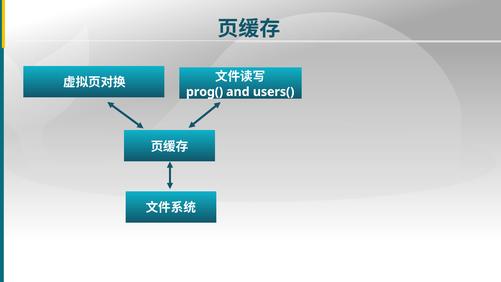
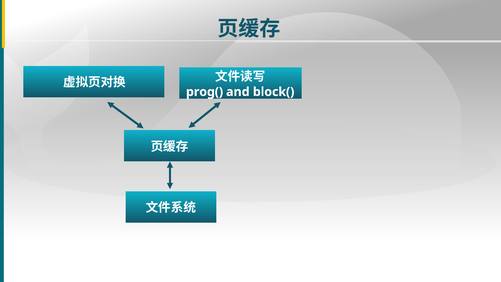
users(: users( -> block( (274, 92)
